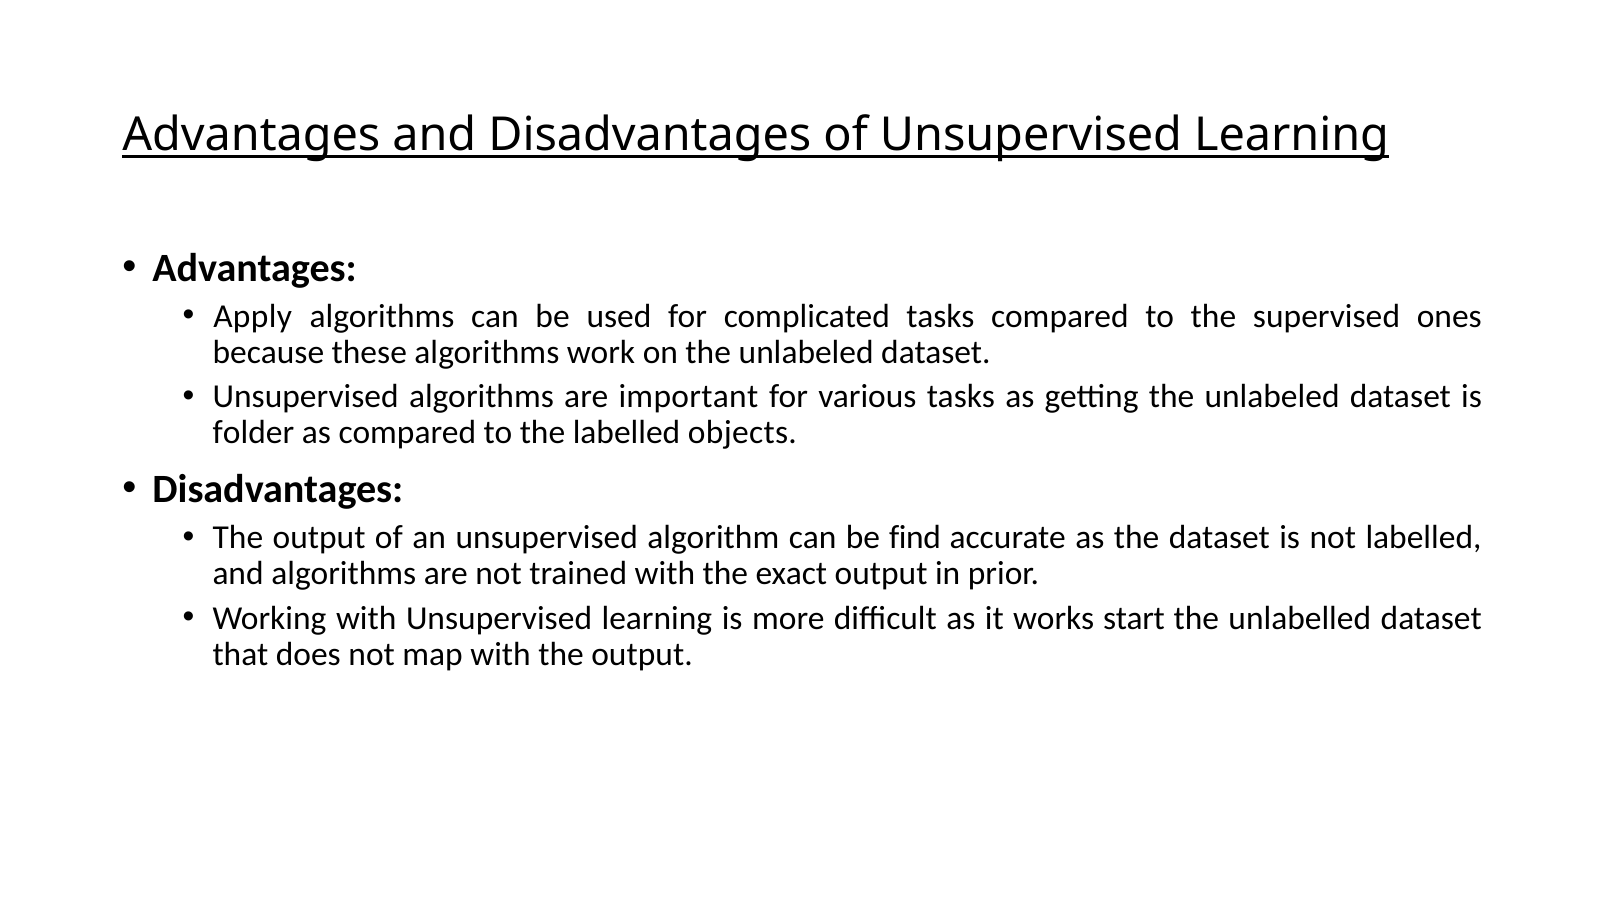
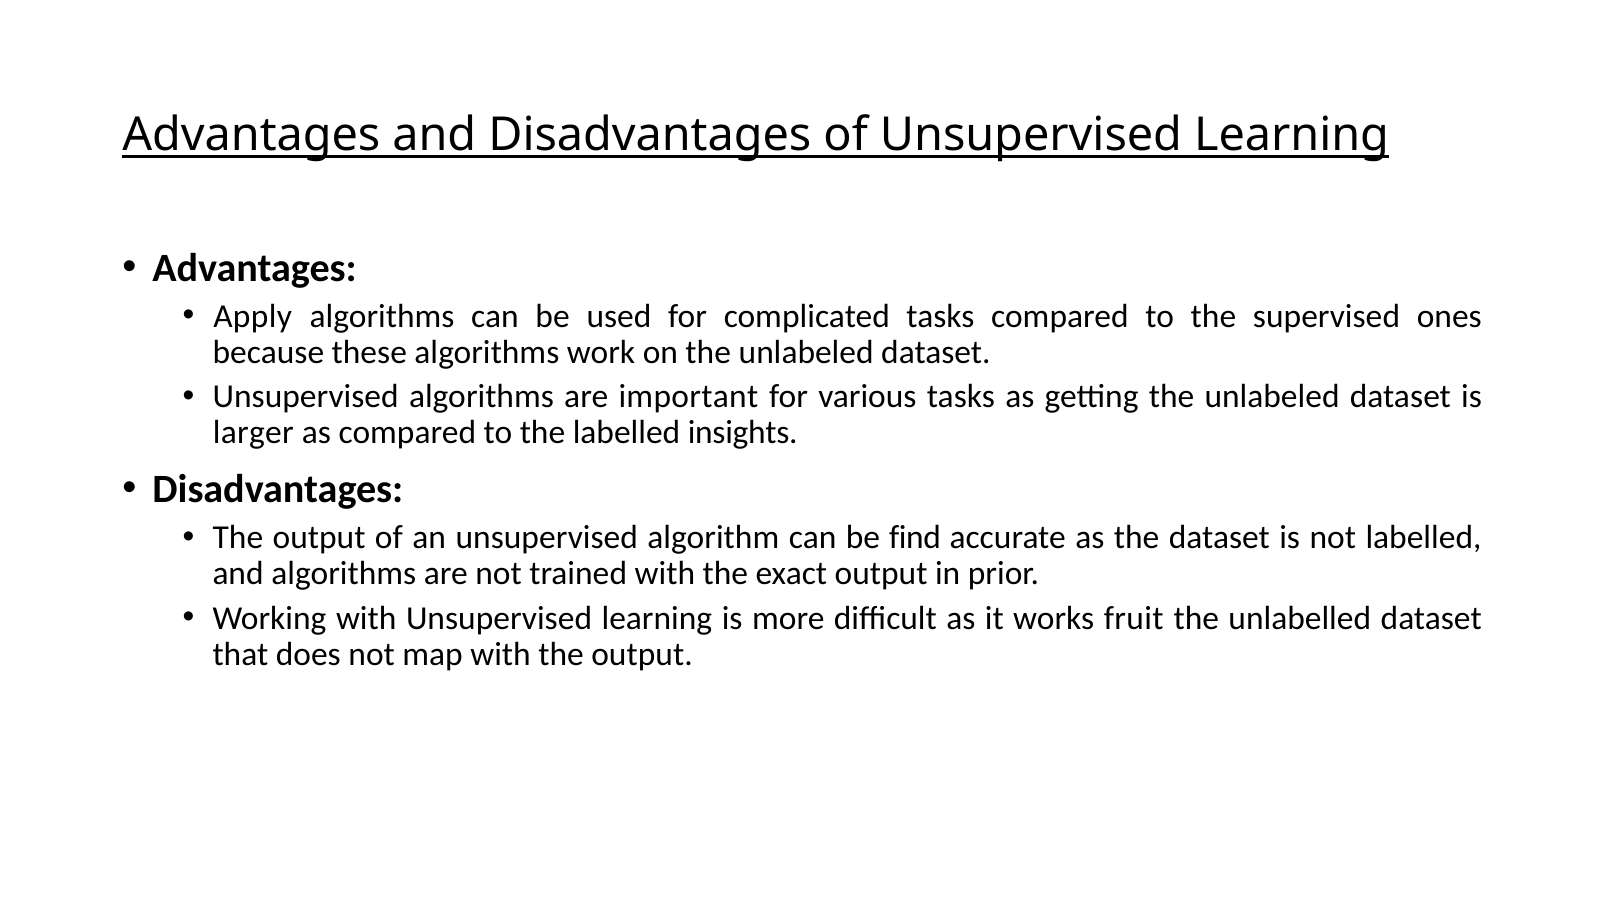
folder: folder -> larger (253, 433)
objects: objects -> insights (743, 433)
start: start -> fruit (1134, 618)
